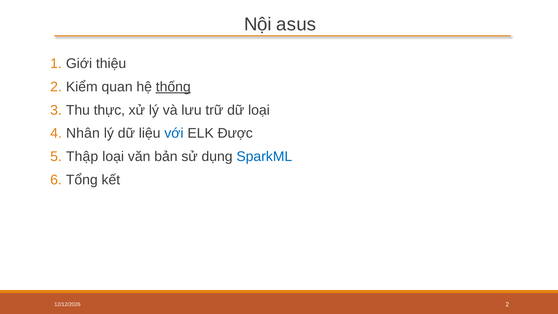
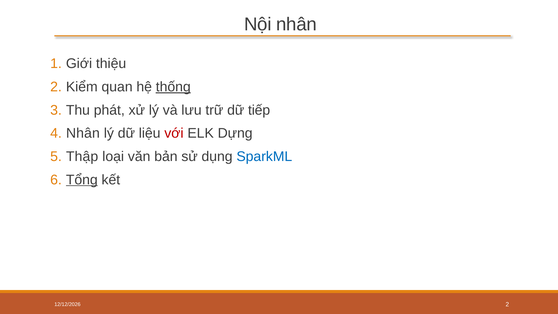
Nội asus: asus -> nhân (296, 24)
thực: thực -> phát (109, 110)
dữ loại: loại -> tiếp (259, 110)
với colour: blue -> red (174, 133)
Được: Được -> Dựng (235, 133)
Tổng underline: none -> present (82, 180)
